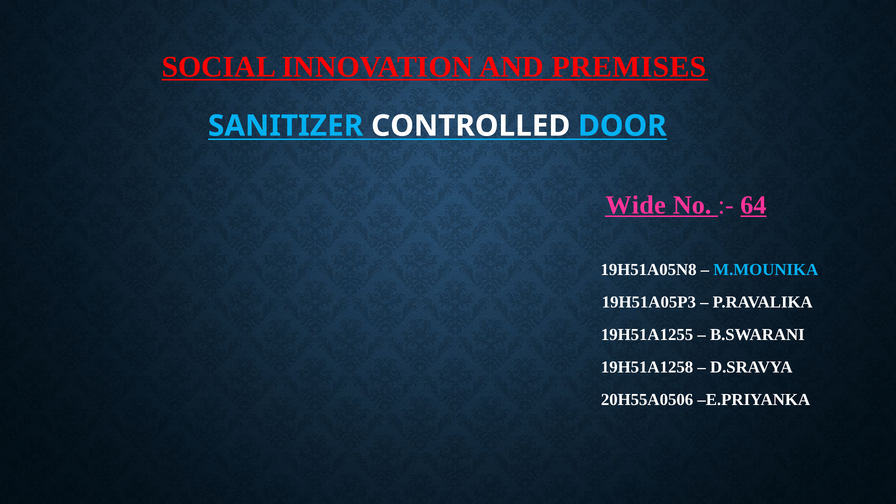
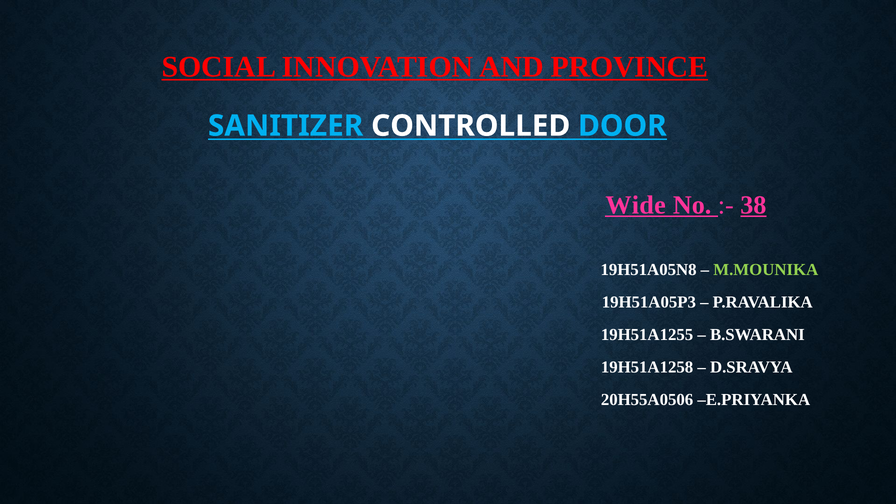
PREMISES: PREMISES -> PROVINCE (630, 67)
64: 64 -> 38 (753, 205)
M.MOUNIKA colour: light blue -> light green (766, 270)
